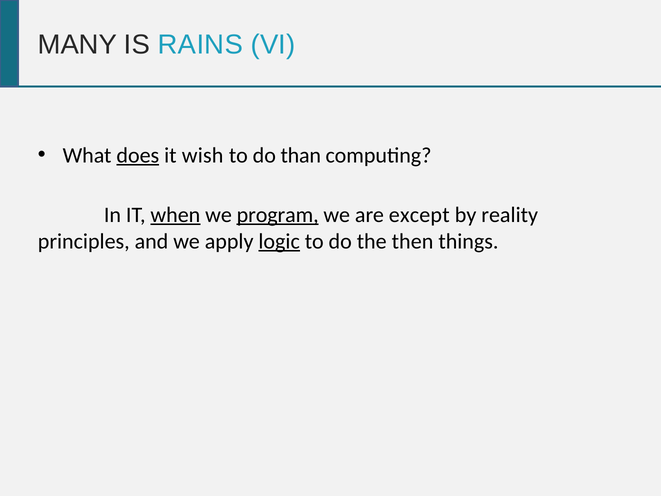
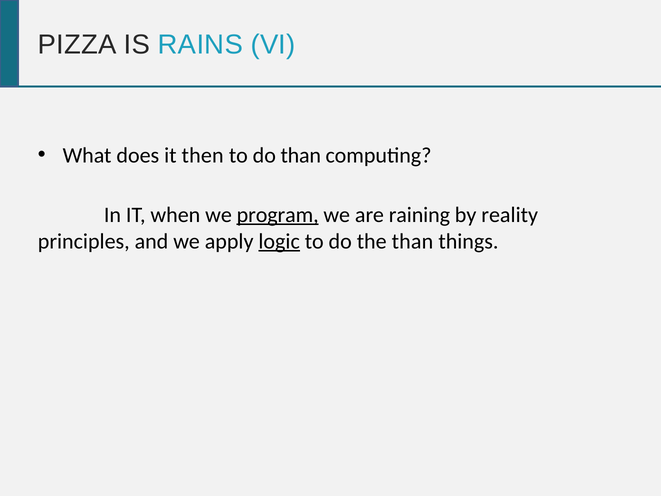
MANY: MANY -> PIZZA (77, 45)
does underline: present -> none (138, 155)
wish: wish -> then (203, 155)
when underline: present -> none (175, 215)
except: except -> raining (419, 215)
the then: then -> than (412, 241)
